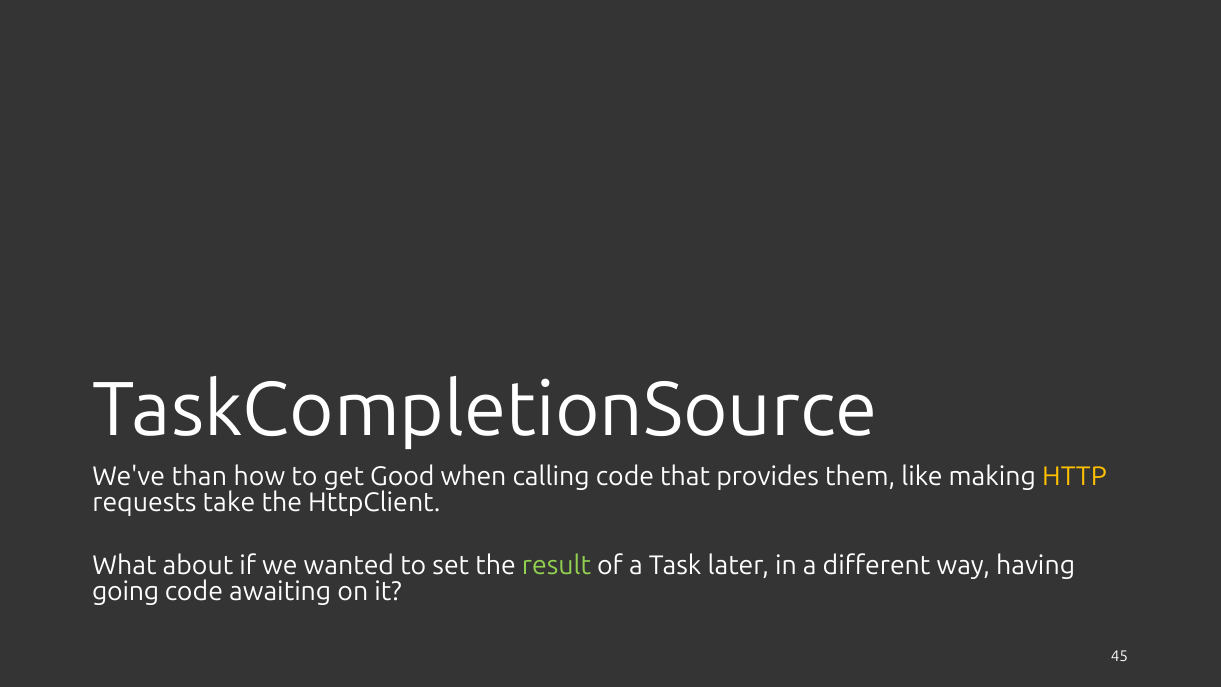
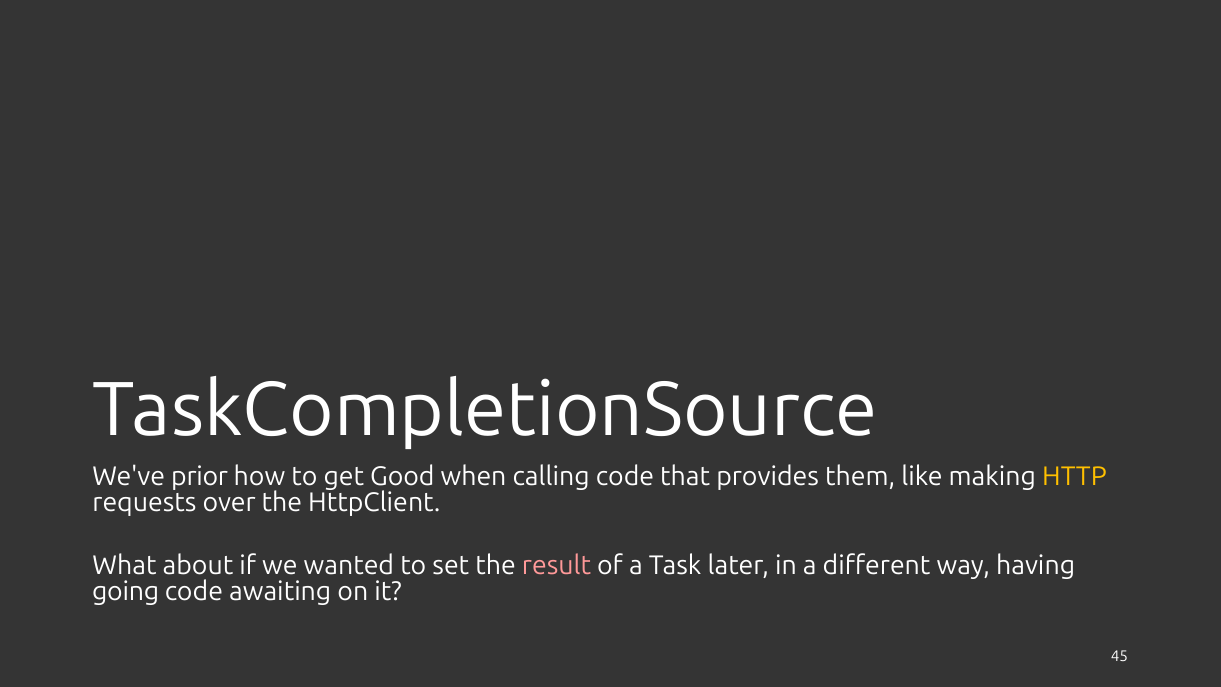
than: than -> prior (200, 476)
take: take -> over (229, 502)
result colour: light green -> pink (557, 565)
